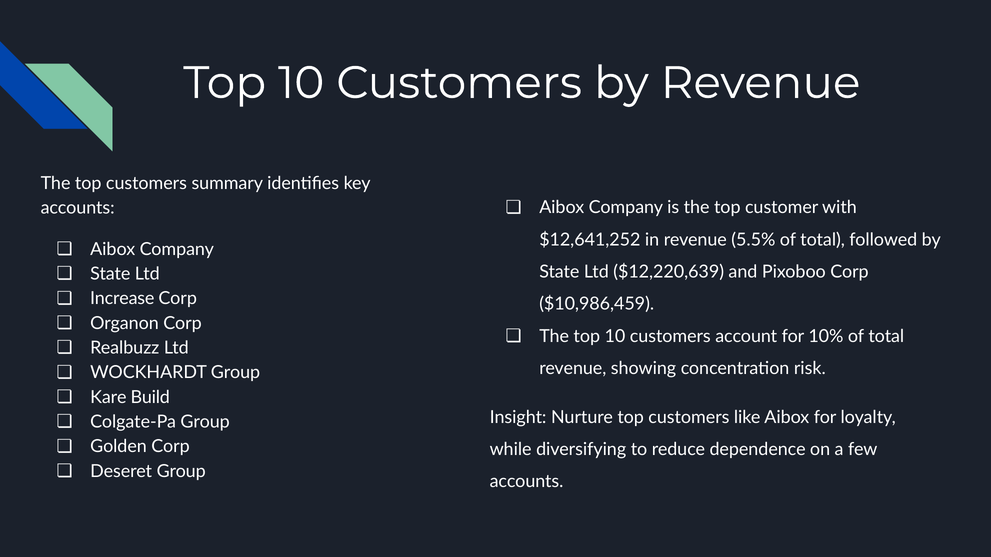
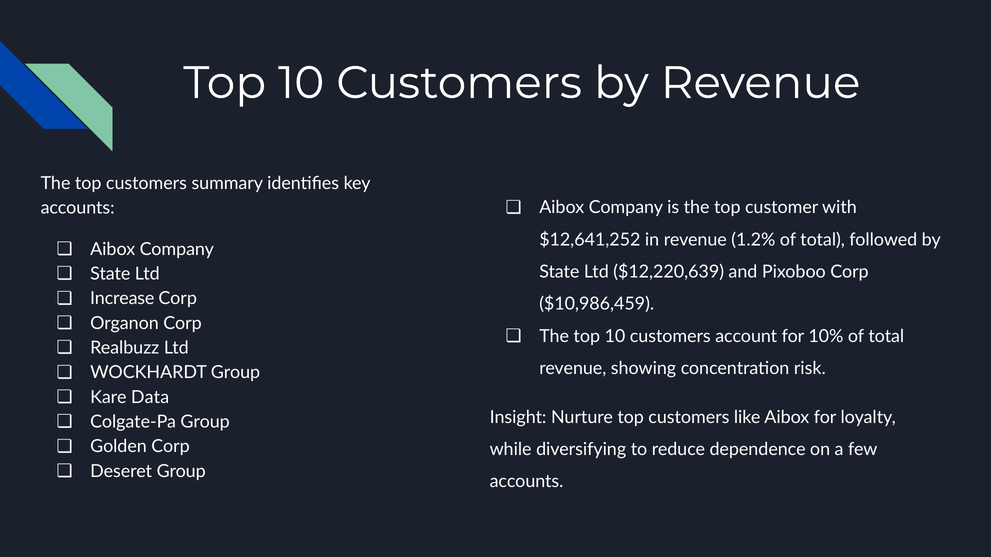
5.5%: 5.5% -> 1.2% (753, 240)
Build: Build -> Data (150, 398)
